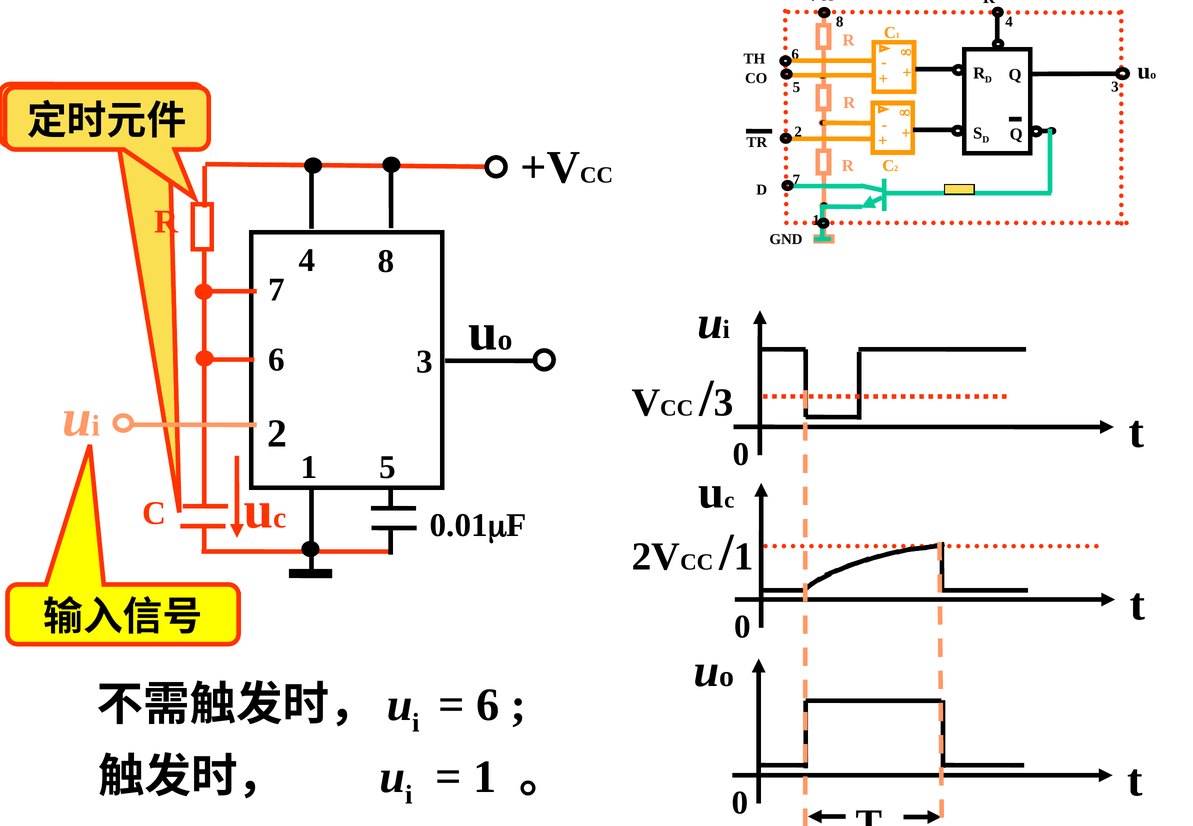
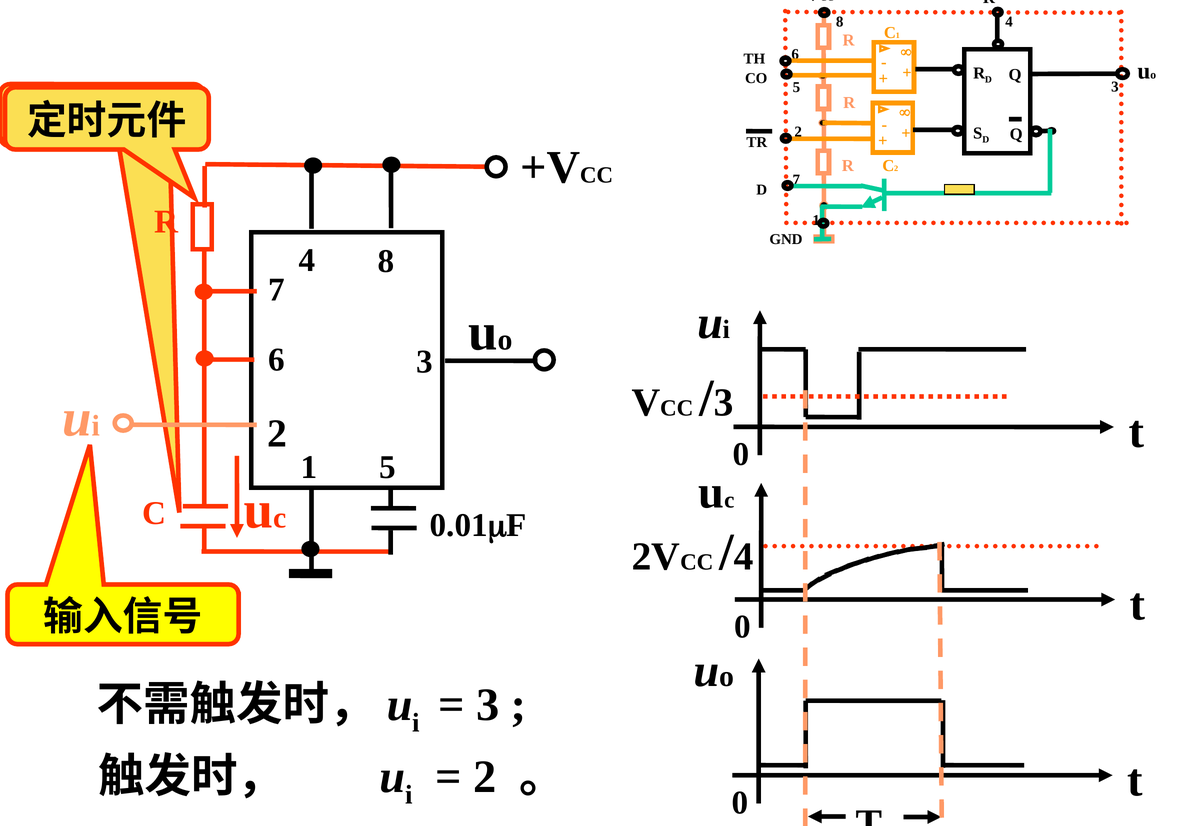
1: 1 -> 4 (744, 557)
6: 6 -> 3 (488, 705)
1: 1 -> 2 (485, 777)
